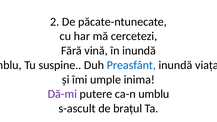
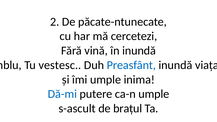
suspine: suspine -> vestesc (60, 65)
Dă-mi colour: purple -> blue (62, 94)
ca-n umblu: umblu -> umple (154, 94)
